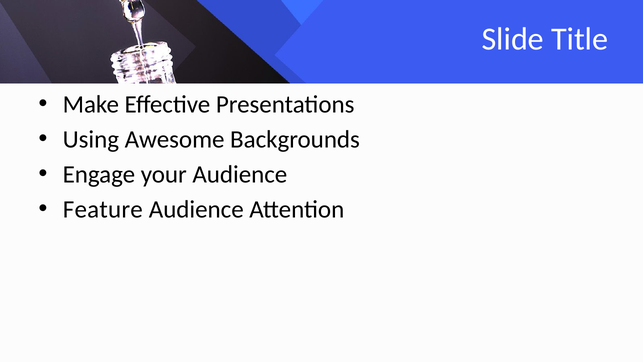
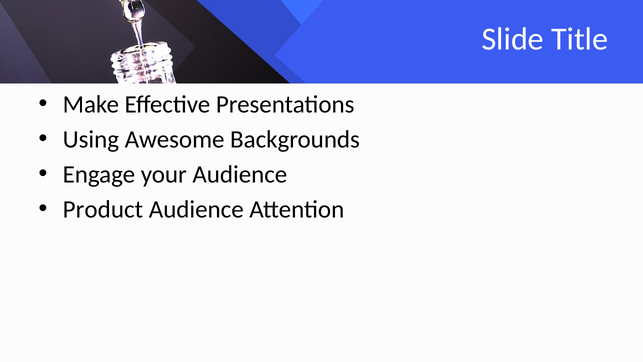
Feature: Feature -> Product (103, 209)
